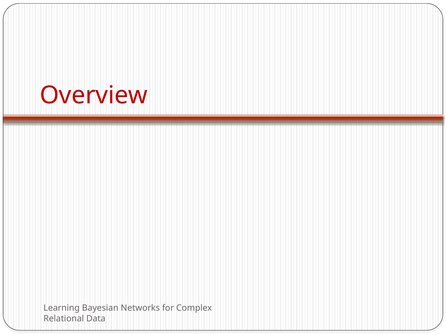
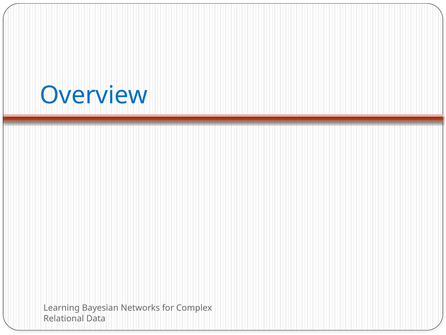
Overview colour: red -> blue (94, 95)
